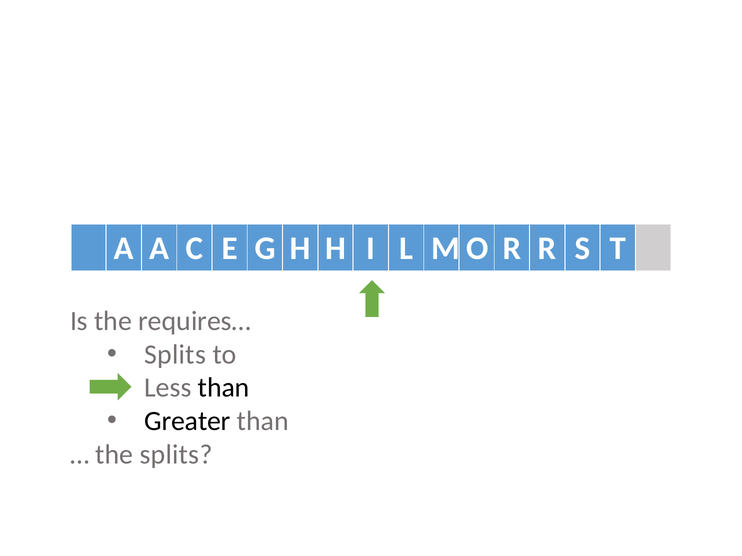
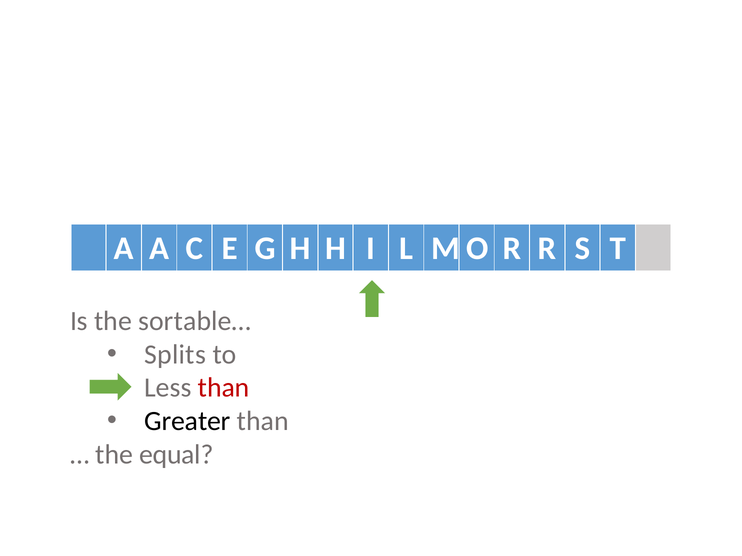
requires…: requires… -> sortable… (195, 321)
than colour: black -> red (224, 388)
the splits: splits -> equal (176, 455)
